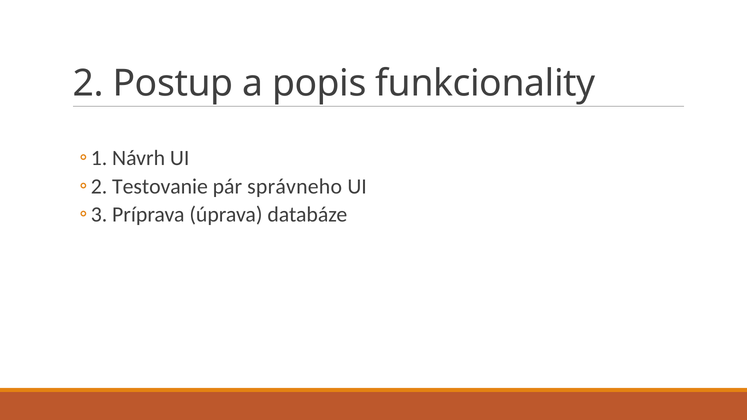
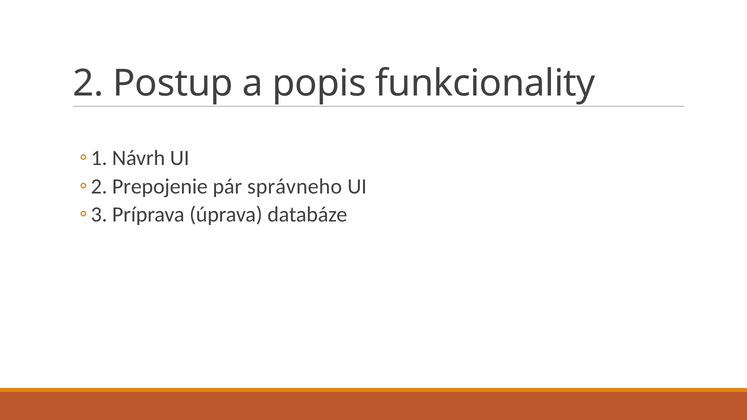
Testovanie: Testovanie -> Prepojenie (160, 186)
